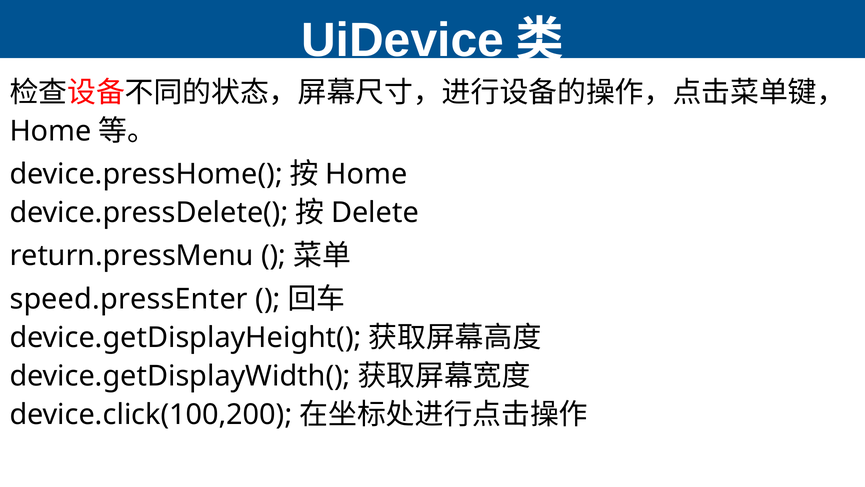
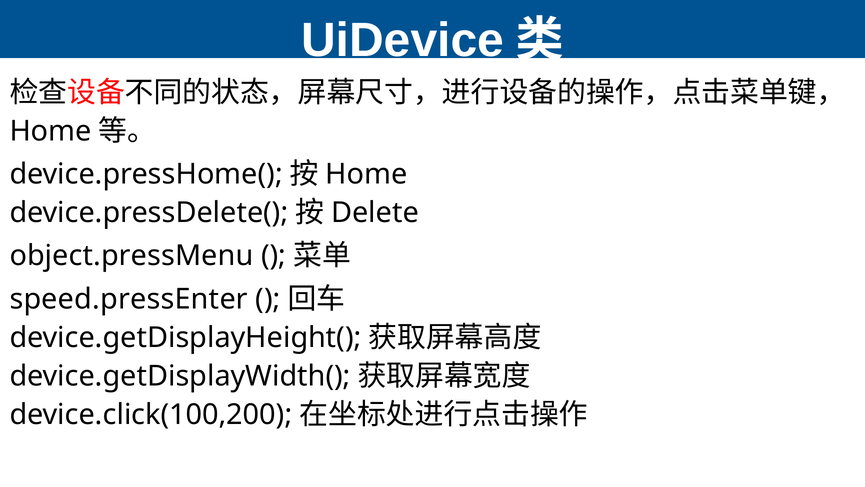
return.pressMenu: return.pressMenu -> object.pressMenu (132, 256)
